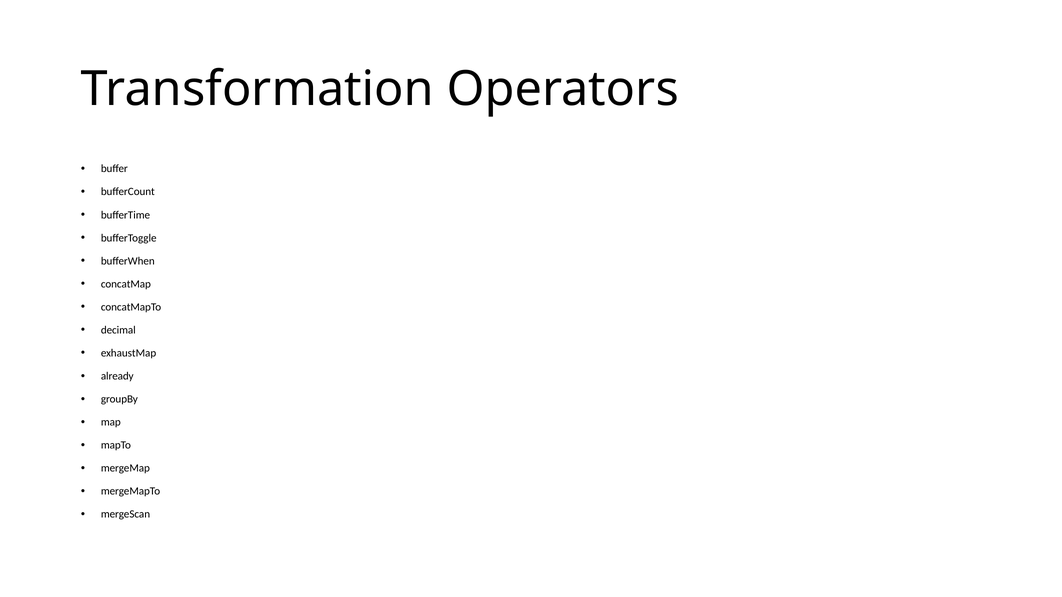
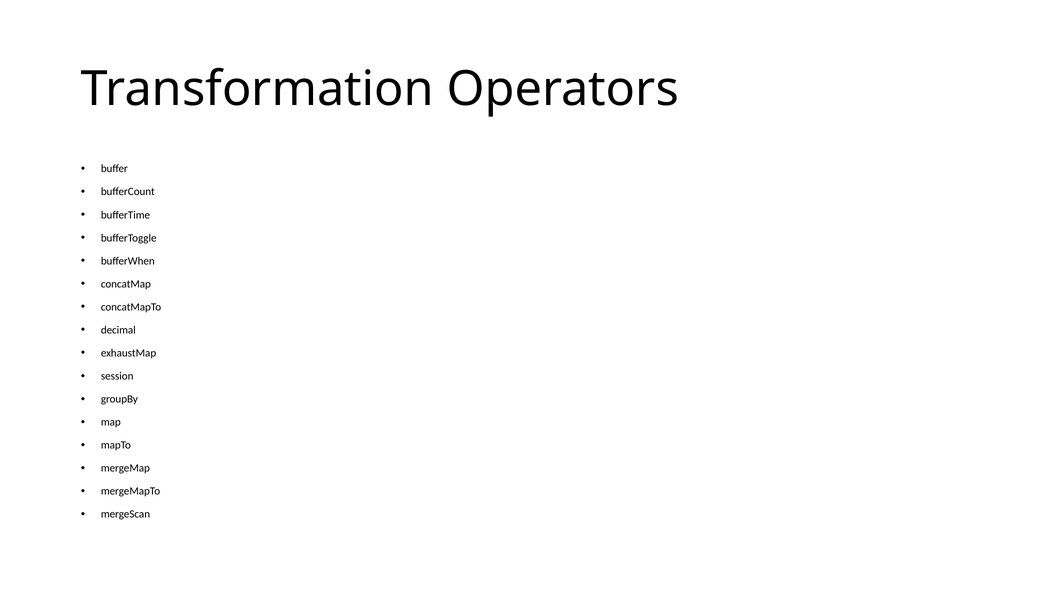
already: already -> session (117, 376)
